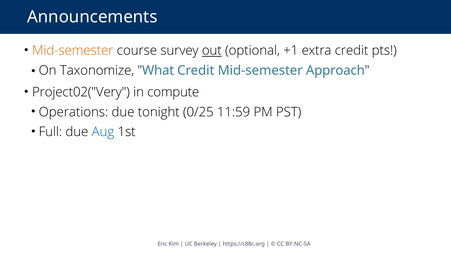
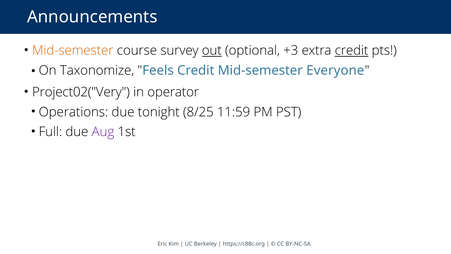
+1: +1 -> +3 (291, 51)
credit underline: none -> present (352, 51)
What: What -> Feels (158, 70)
Approach: Approach -> Everyone (335, 70)
compute: compute -> operator (173, 92)
0/25: 0/25 -> 8/25 (198, 112)
Aug colour: blue -> purple (103, 132)
